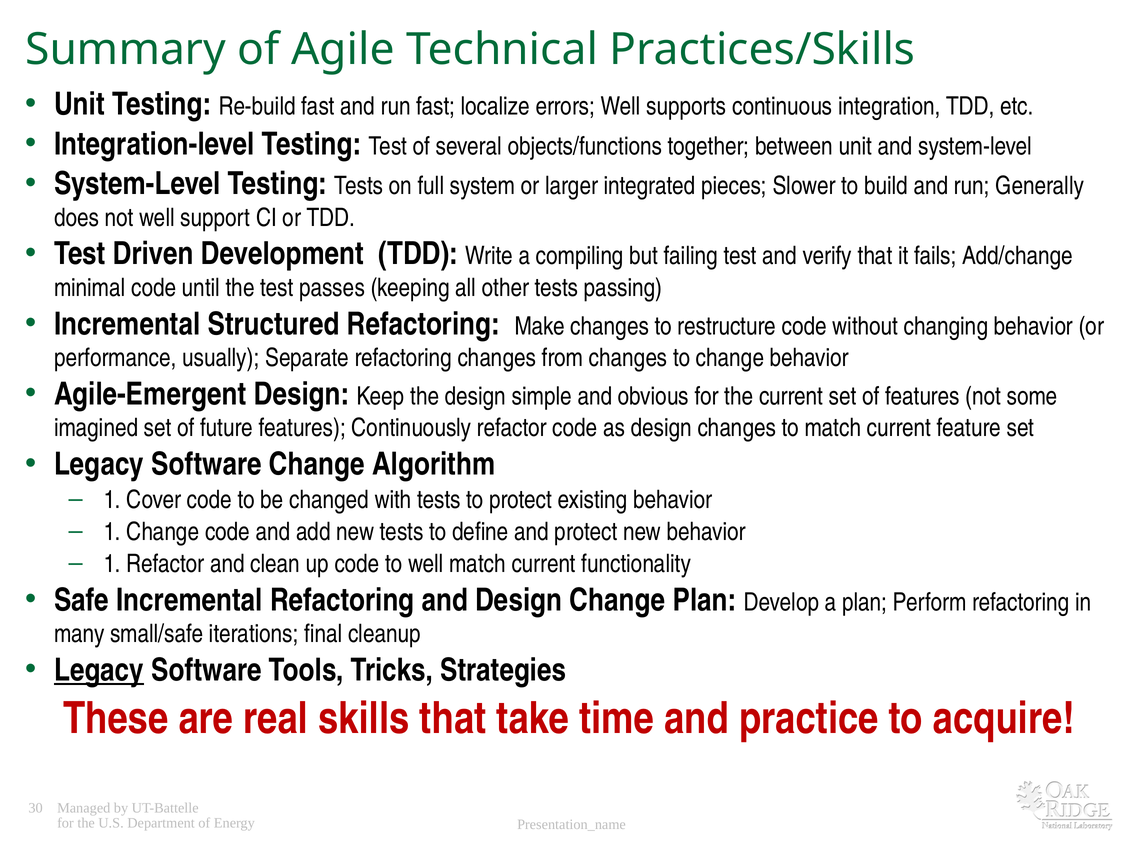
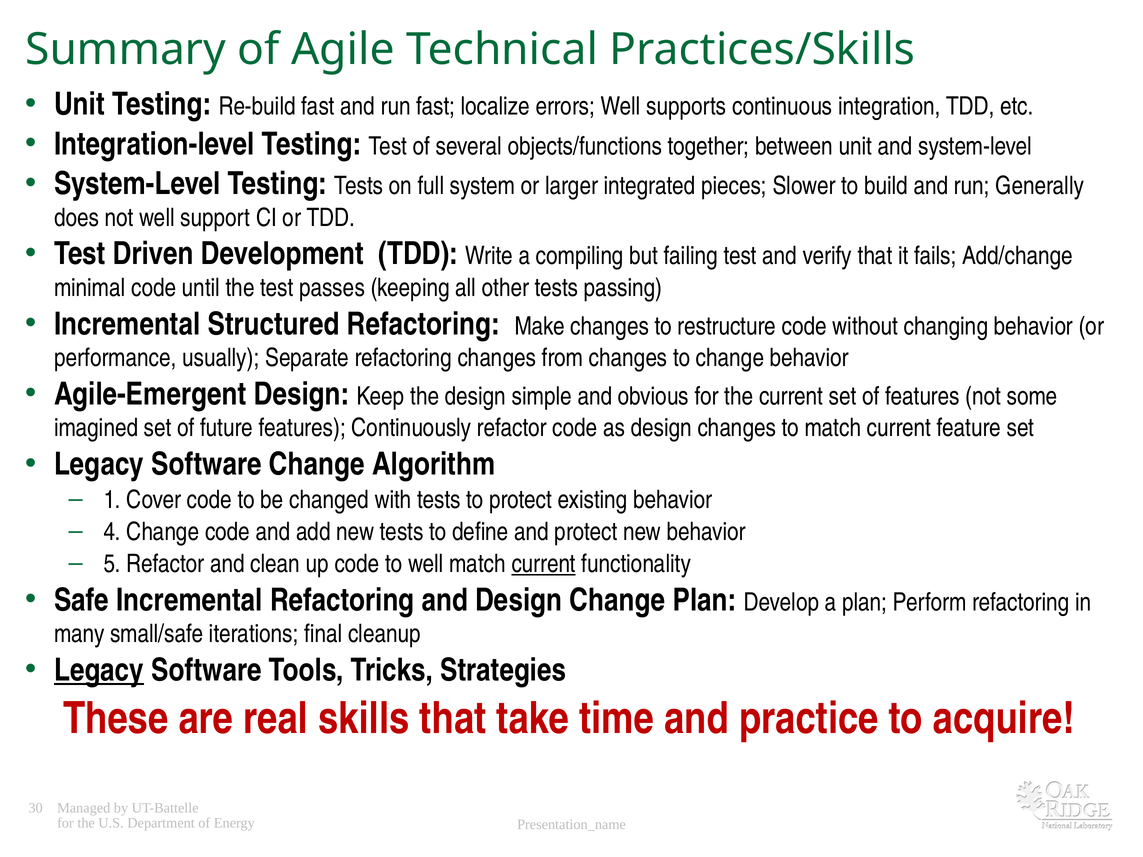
1: 1 -> 4 (112, 532)
1: 1 -> 5 (112, 564)
current underline: none -> present (544, 564)
